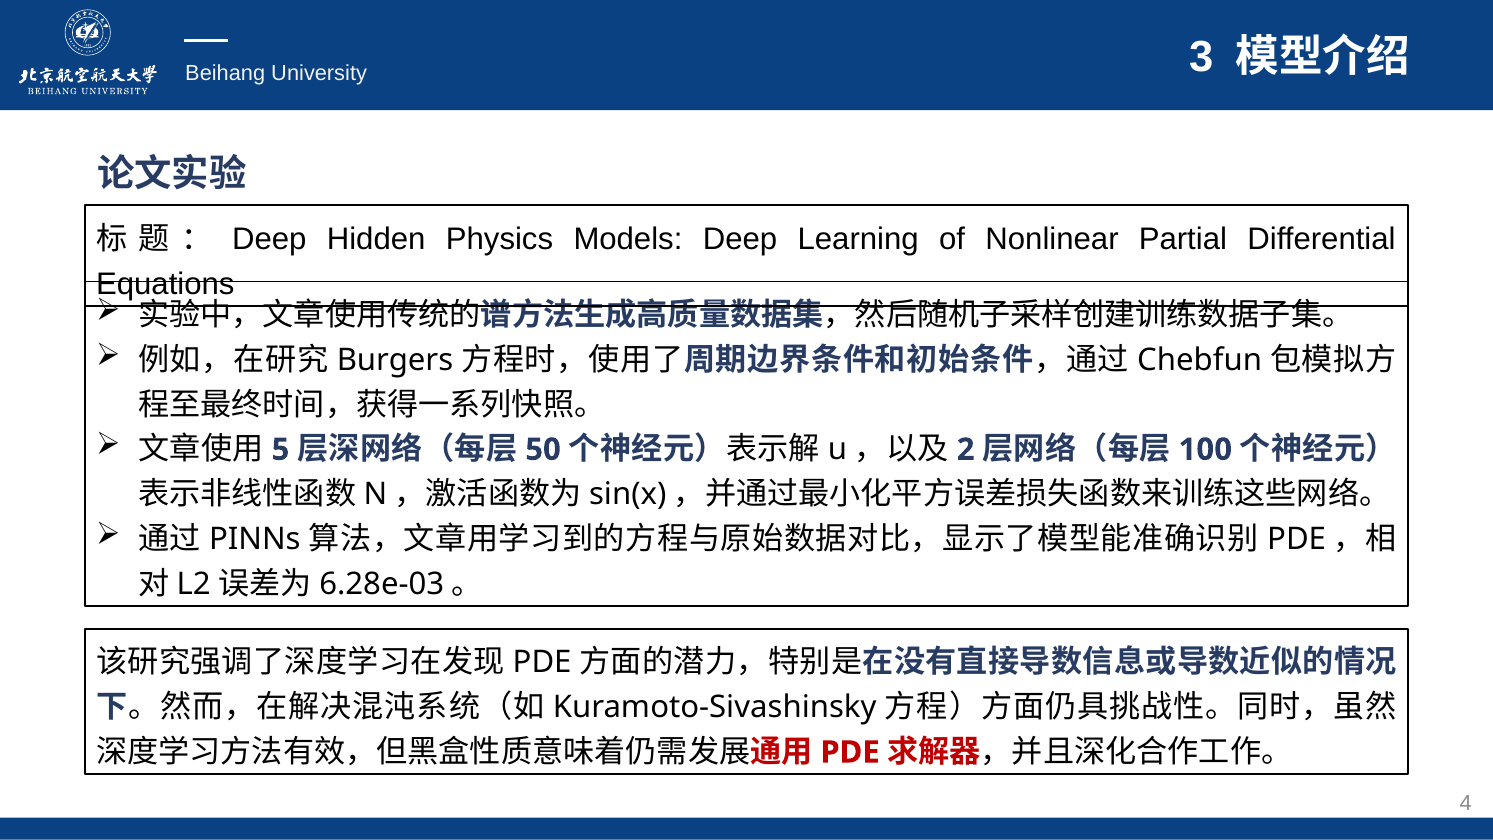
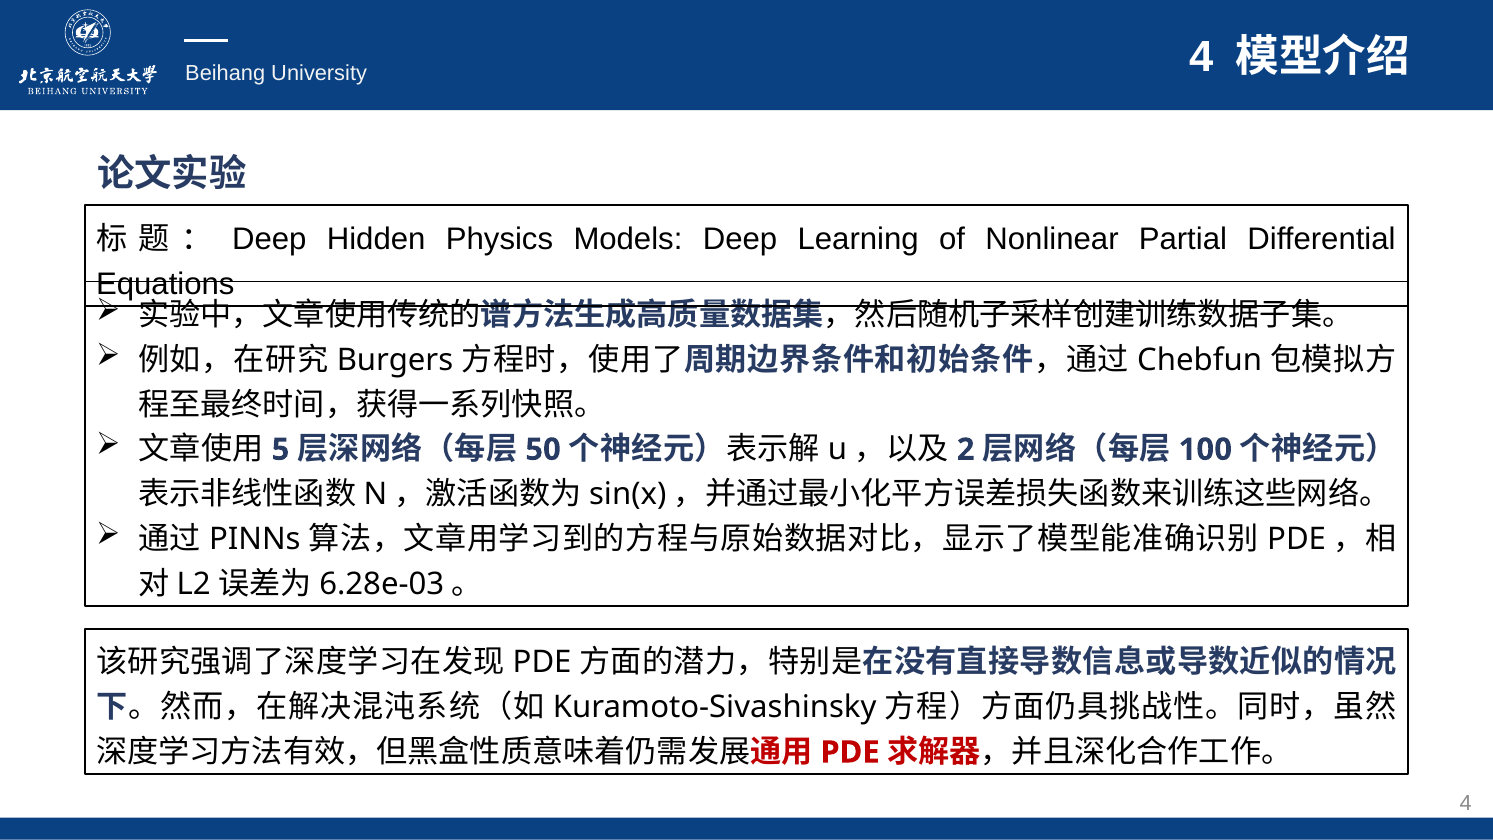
3: 3 -> 4 (1201, 57)
